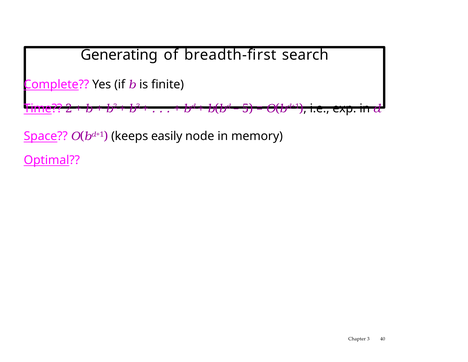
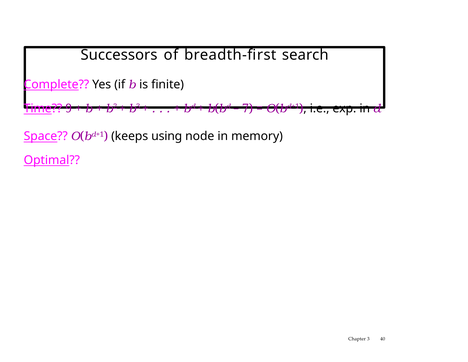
Generating: Generating -> Successors (119, 55)
2: 2 -> 9 (69, 108)
5: 5 -> 7 (248, 108)
easily: easily -> using (167, 136)
